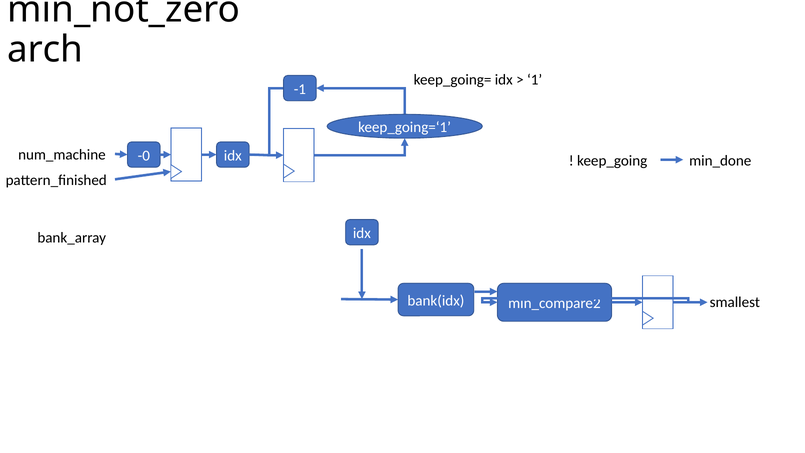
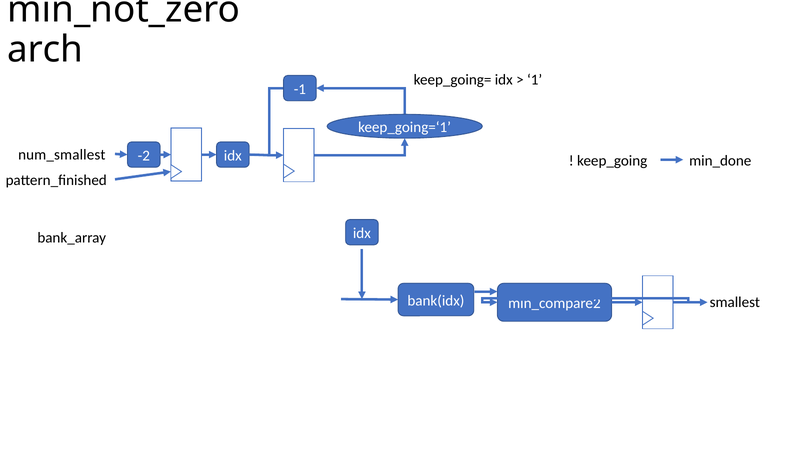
num_machine: num_machine -> num_smallest (62, 155)
-0: -0 -> -2 (144, 156)
